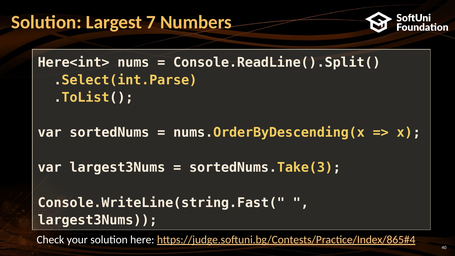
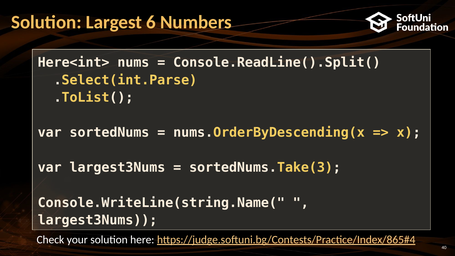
7: 7 -> 6 (151, 22)
Console.WriteLine(string.Fast(: Console.WriteLine(string.Fast( -> Console.WriteLine(string.Name( (161, 203)
